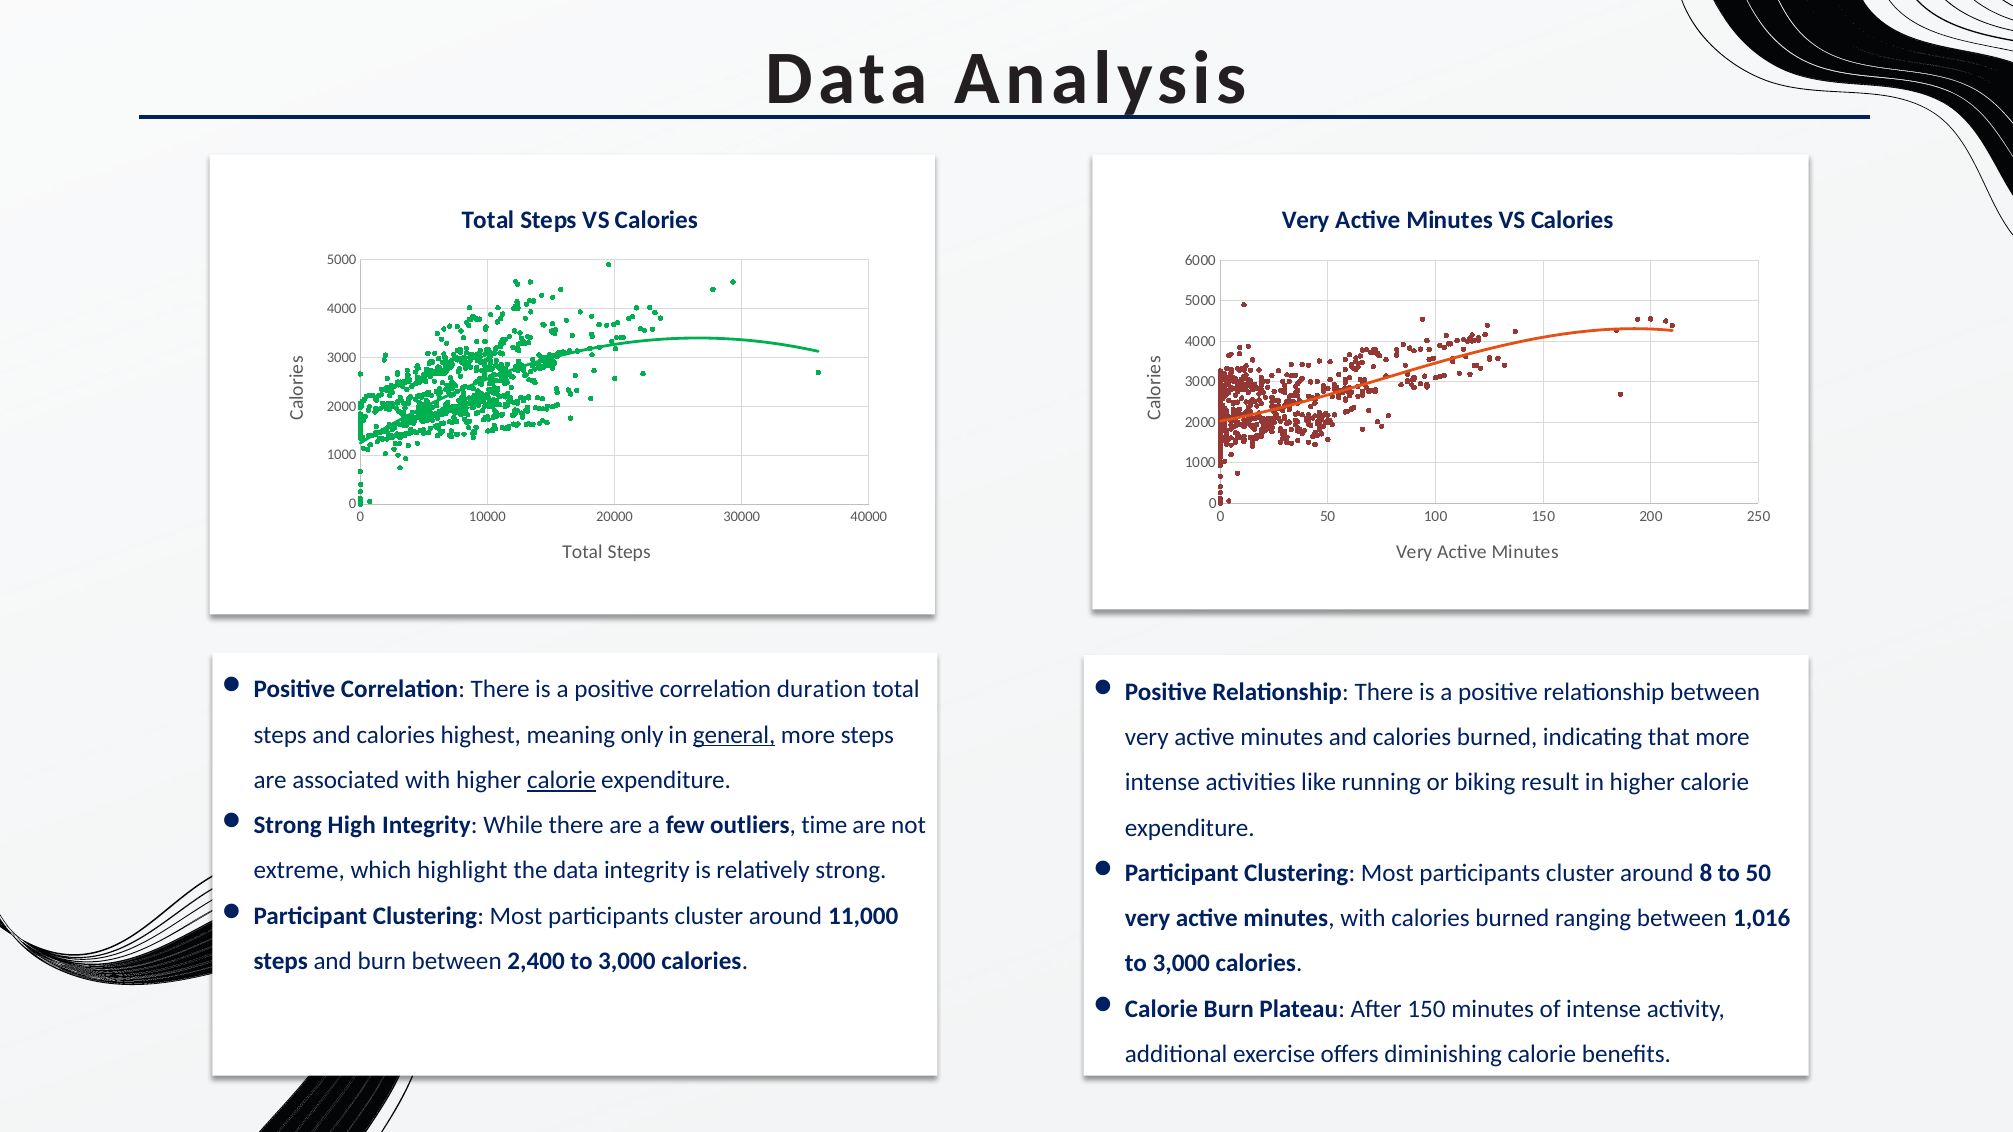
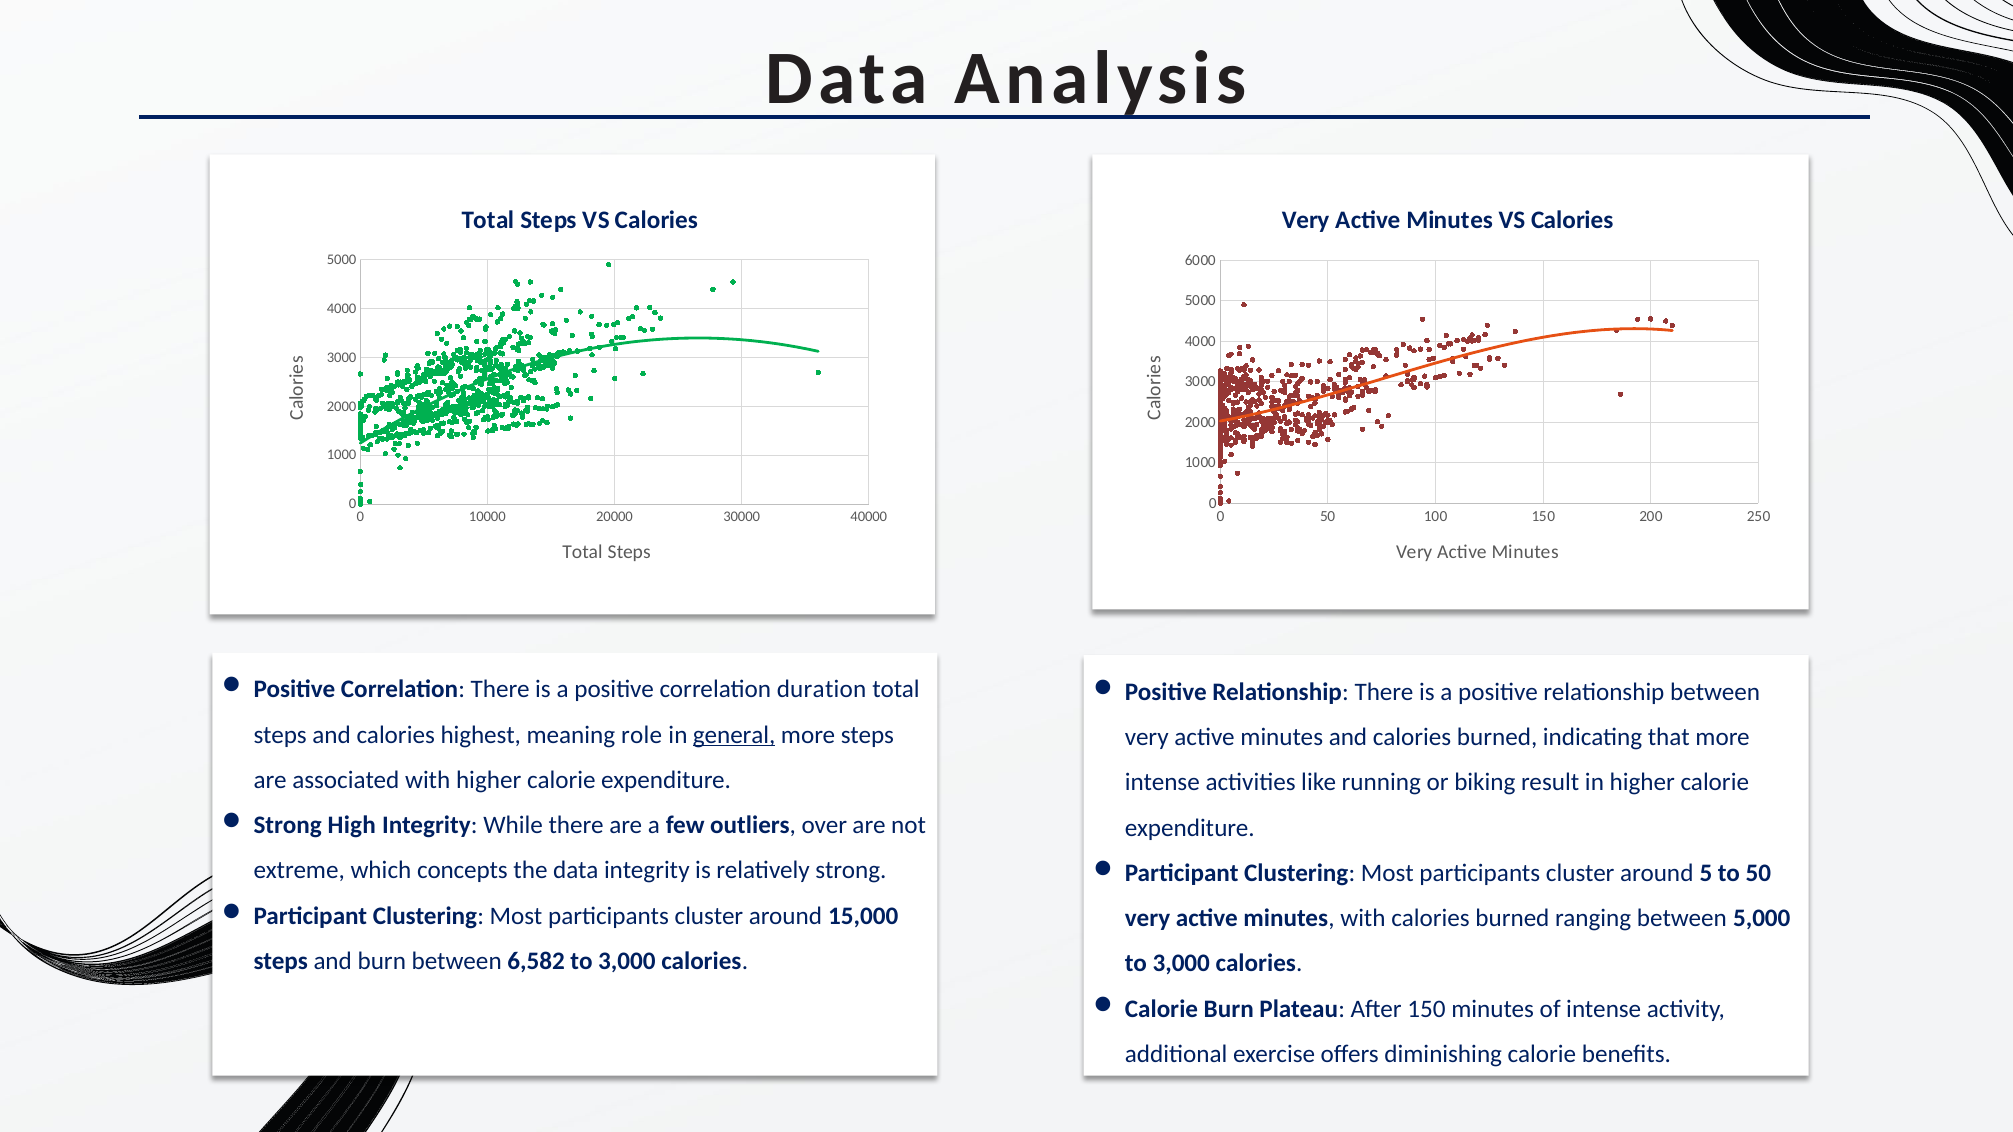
only: only -> role (642, 735)
calorie underline: present -> none (561, 780)
time: time -> over (824, 826)
8: 8 -> 5 (1706, 873)
highlight: highlight -> concepts (462, 871)
11,000: 11,000 -> 15,000 (863, 916)
1,016: 1,016 -> 5,000 (1762, 919)
2,400: 2,400 -> 6,582 (536, 961)
